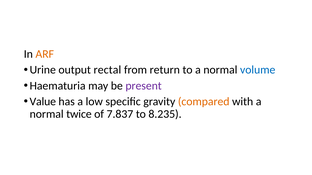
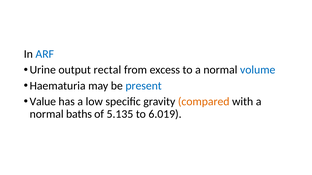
ARF colour: orange -> blue (45, 54)
return: return -> excess (165, 70)
present colour: purple -> blue (144, 86)
twice: twice -> baths (79, 114)
7.837: 7.837 -> 5.135 (120, 114)
8.235: 8.235 -> 6.019 (165, 114)
